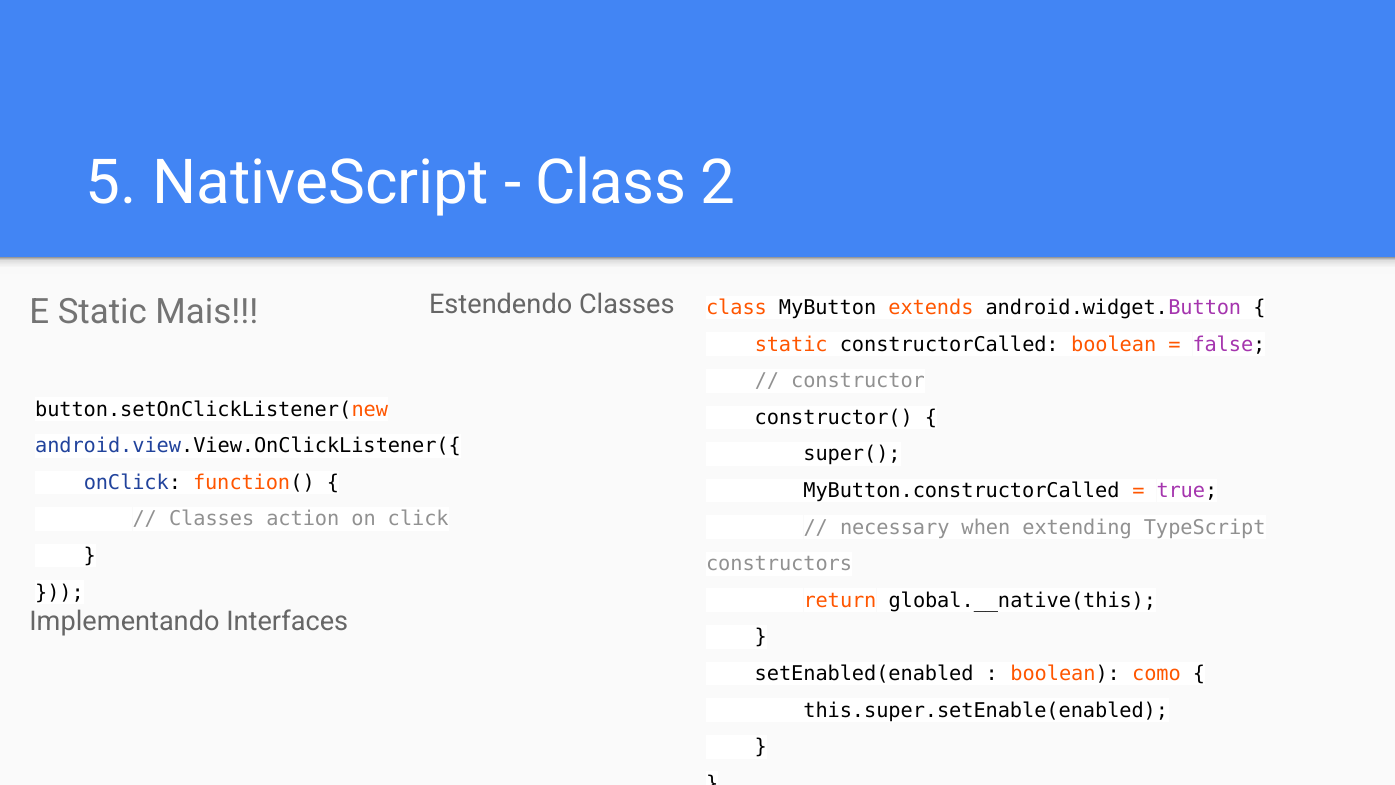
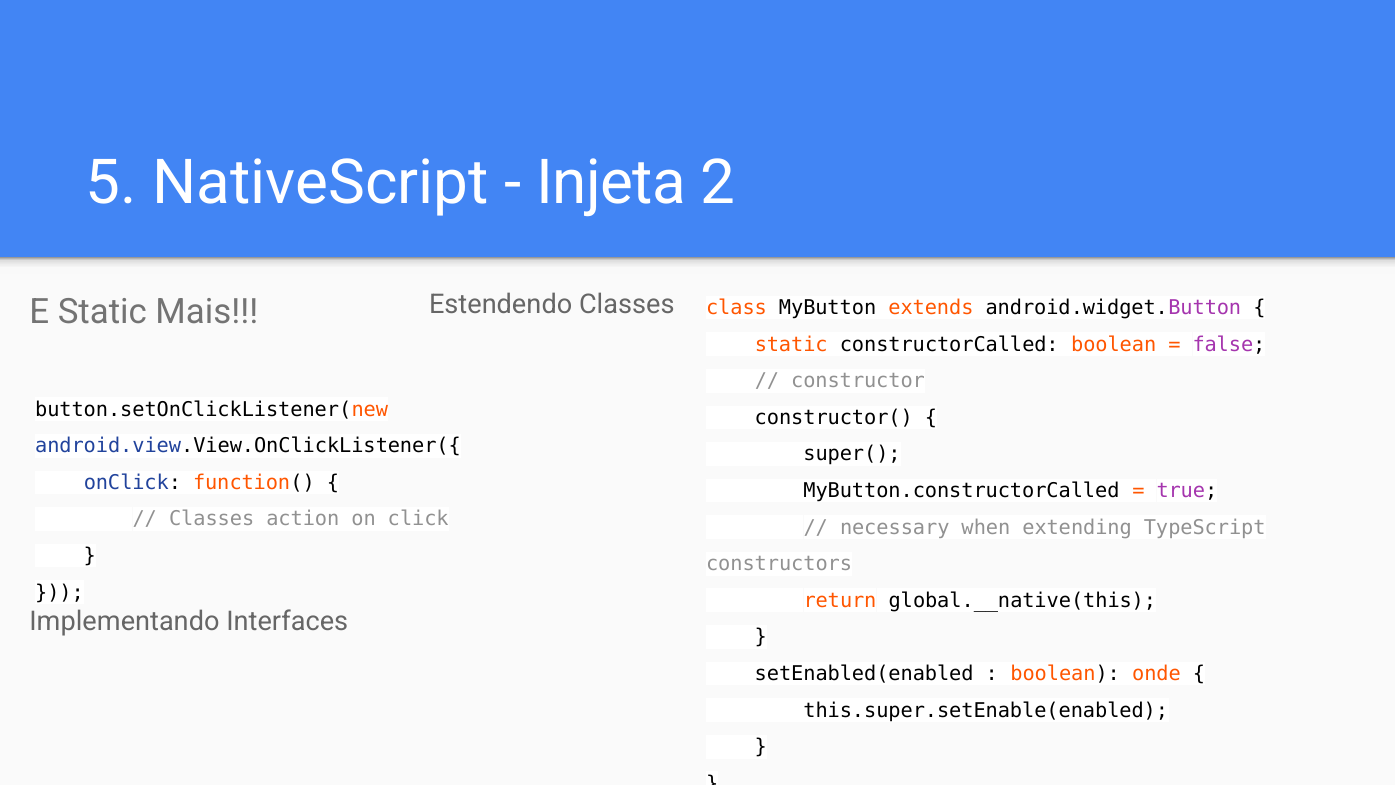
Class: Class -> Injeta (611, 183)
como: como -> onde (1156, 673)
